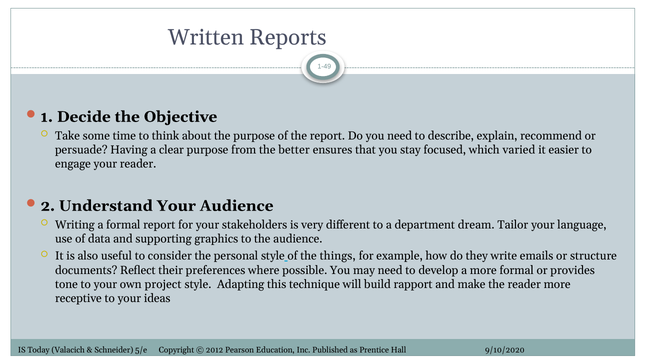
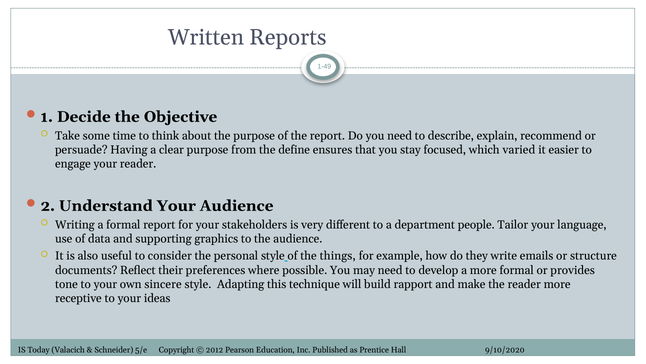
better: better -> define (294, 149)
dream: dream -> people (476, 224)
project: project -> sincere (163, 284)
